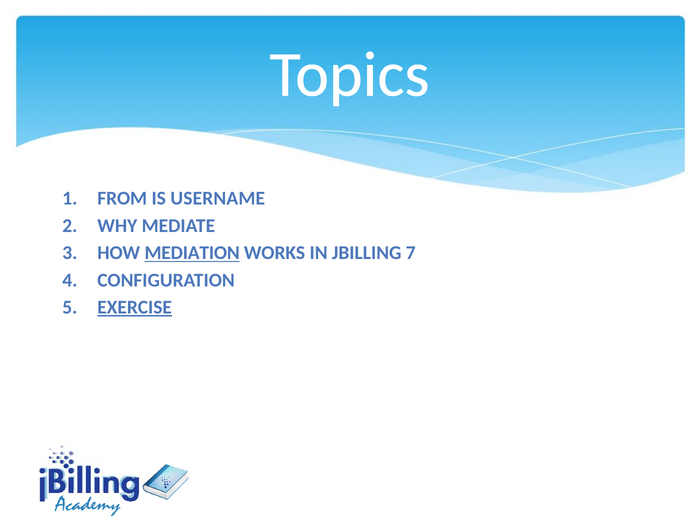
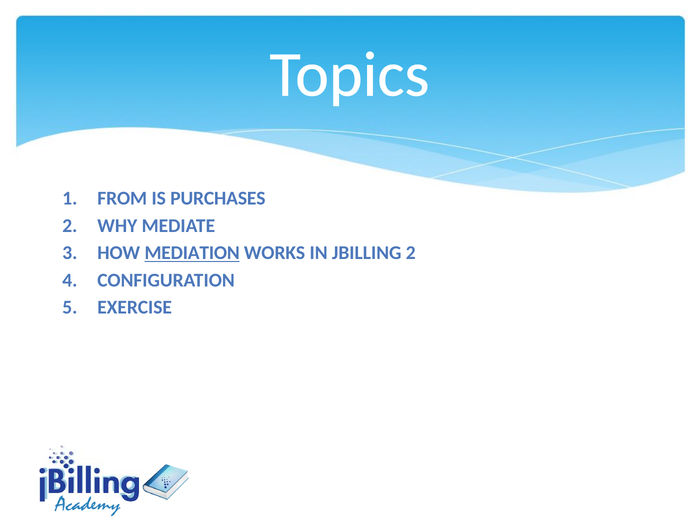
USERNAME: USERNAME -> PURCHASES (218, 199)
JBILLING 7: 7 -> 2 (411, 253)
EXERCISE underline: present -> none (135, 307)
